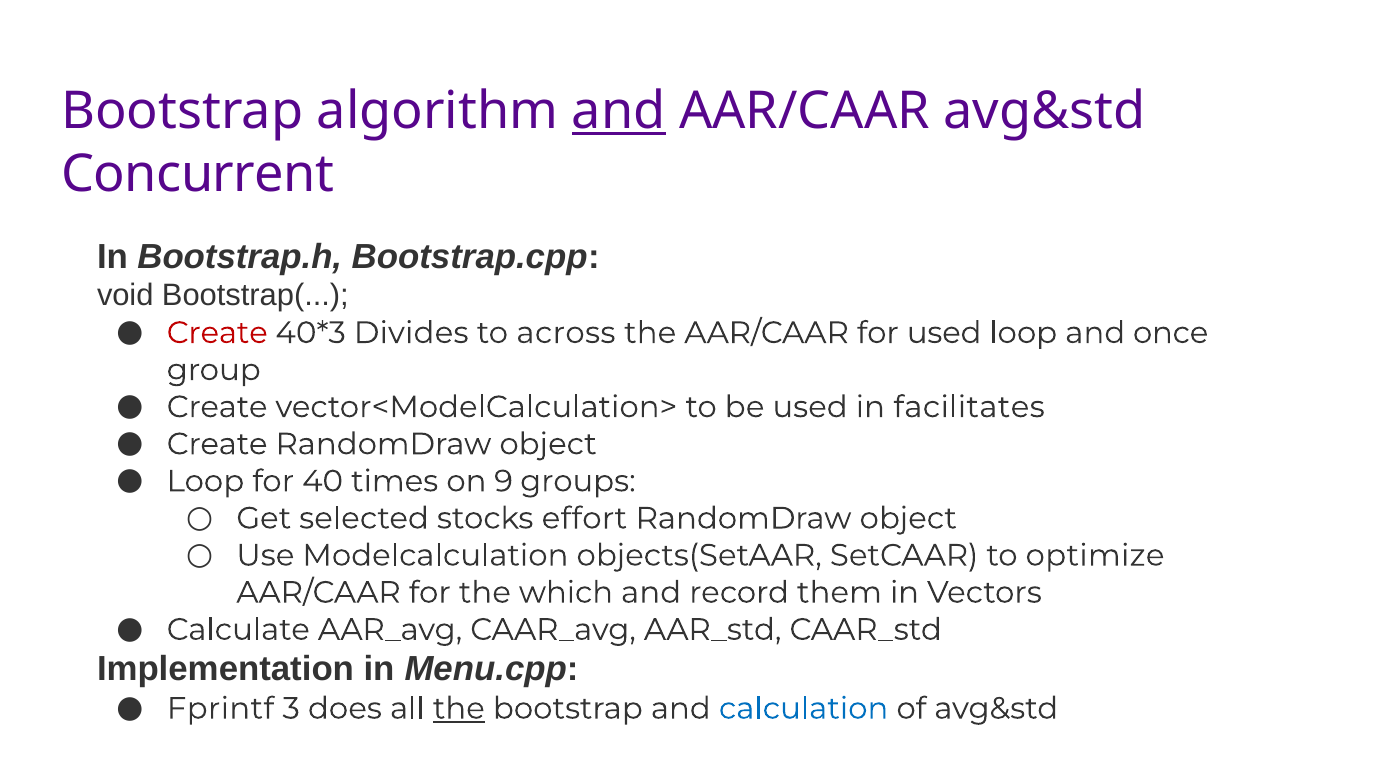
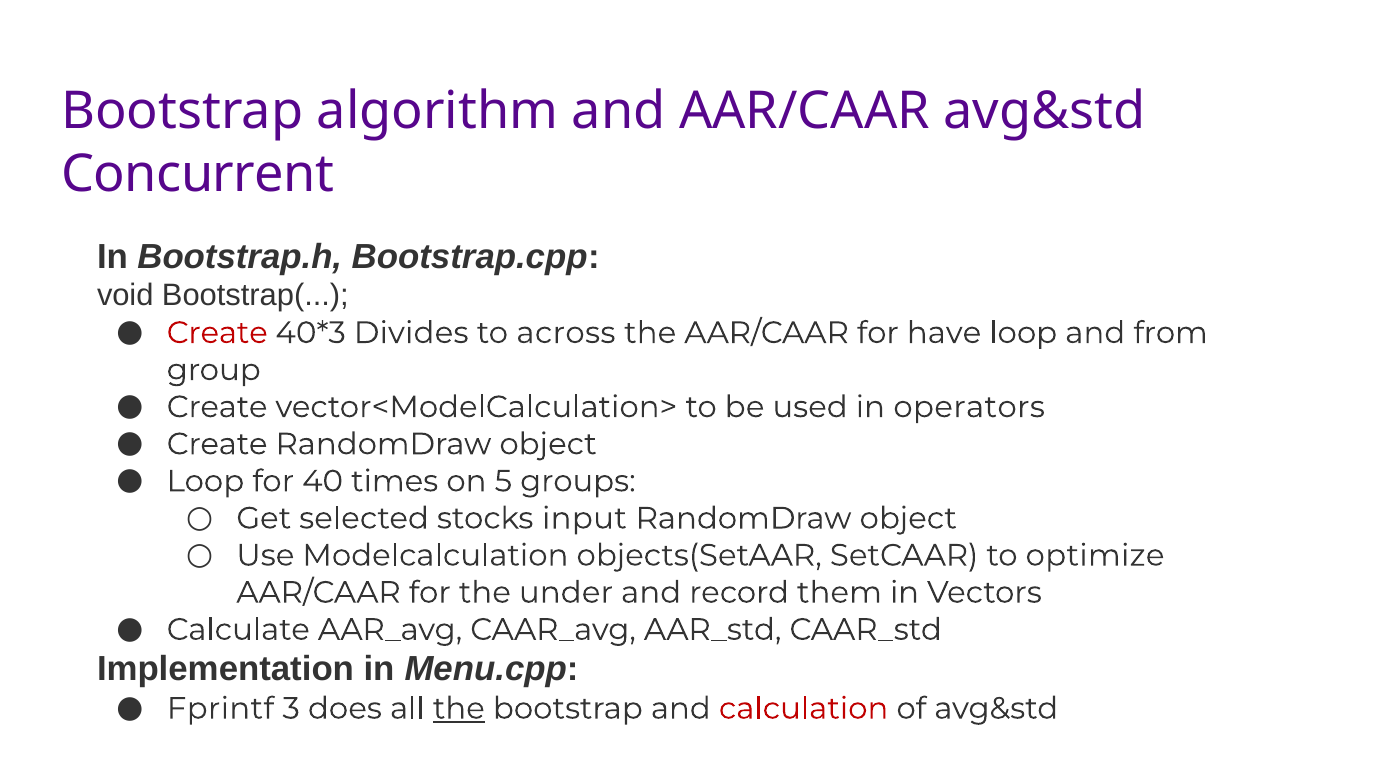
and underline: present -> none (619, 111)
for used: used -> have (944, 333)
once: once -> from (1171, 333)
facilitates: facilitates -> operators (969, 407)
9: 9 -> 5 (503, 482)
effort: effort -> input (584, 519)
which: which -> under (566, 593)
calculation colour: blue -> red (804, 709)
